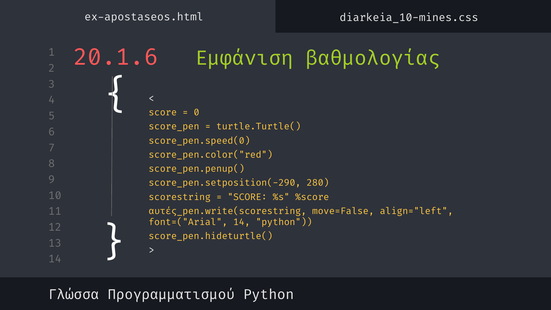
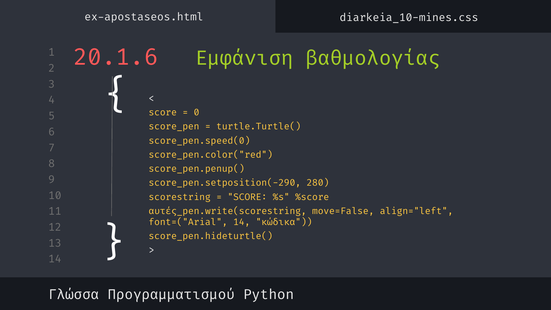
14 python: python -> κώδικα (284, 222)
